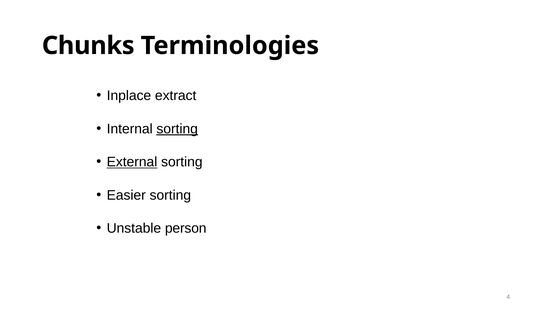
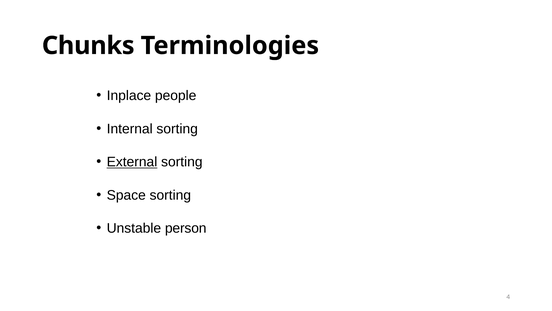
extract: extract -> people (176, 96)
sorting underline: present -> none (177, 129)
Easier: Easier -> Space (126, 195)
